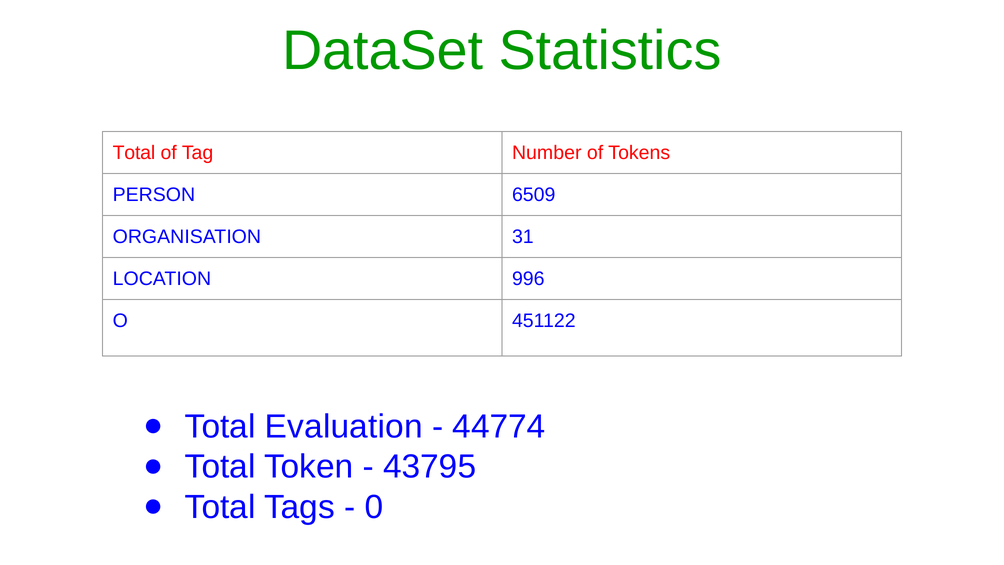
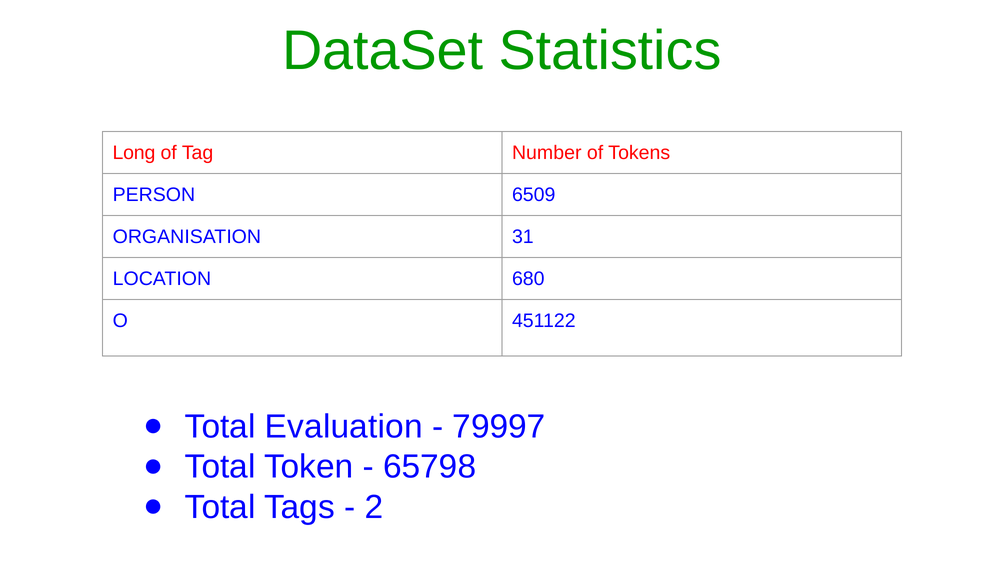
Total: Total -> Long (134, 153)
996: 996 -> 680 (528, 279)
44774: 44774 -> 79997 (499, 427)
43795: 43795 -> 65798 (430, 467)
0: 0 -> 2 (374, 507)
